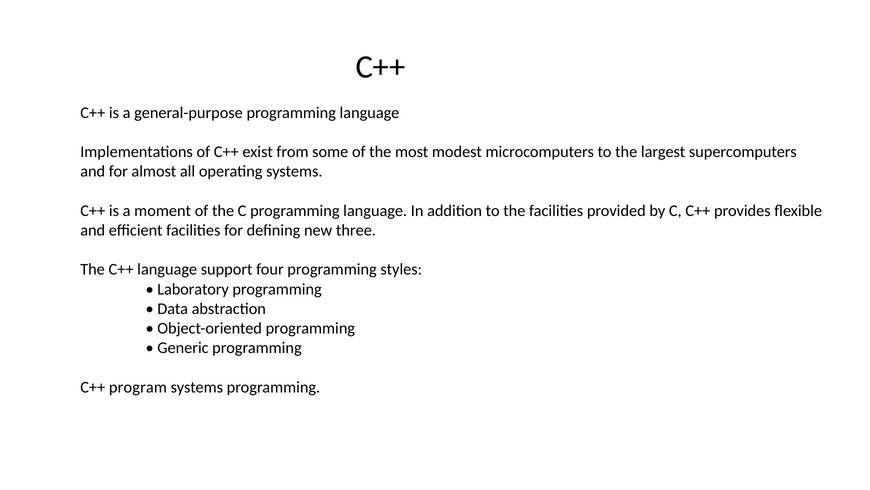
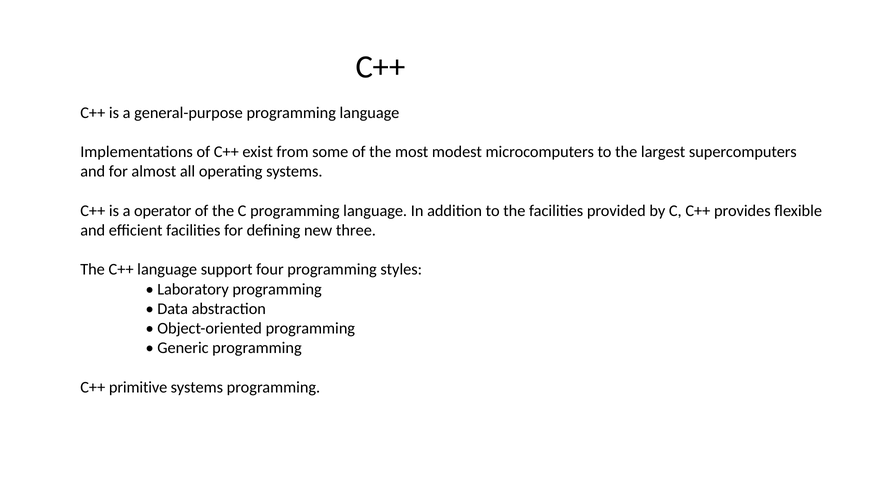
moment: moment -> operator (163, 211)
program: program -> primitive (138, 387)
